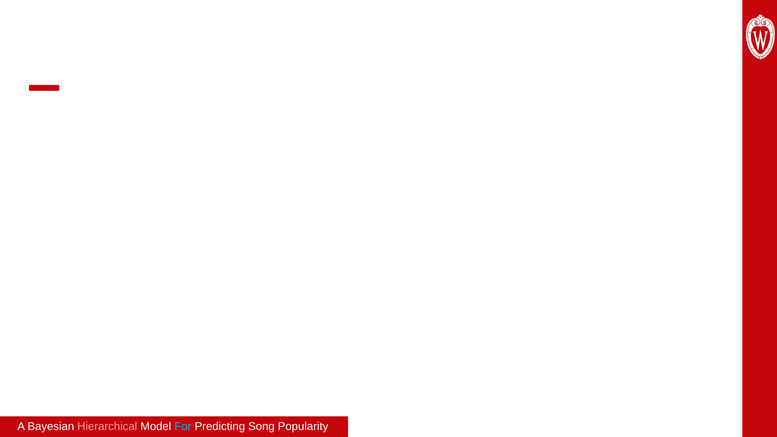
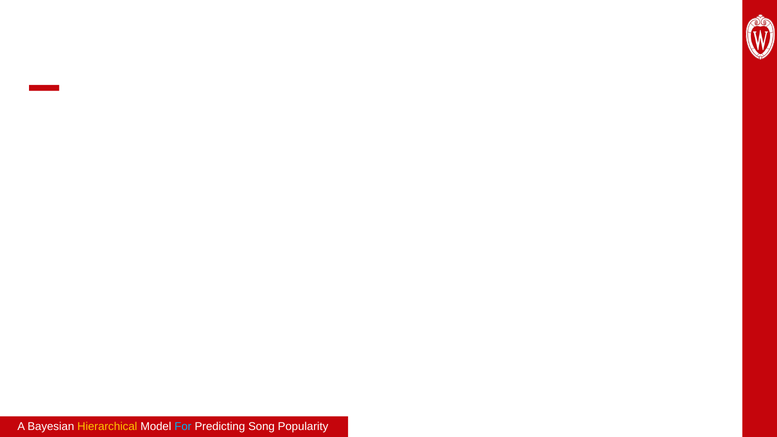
Hierarchical colour: pink -> yellow (107, 427)
